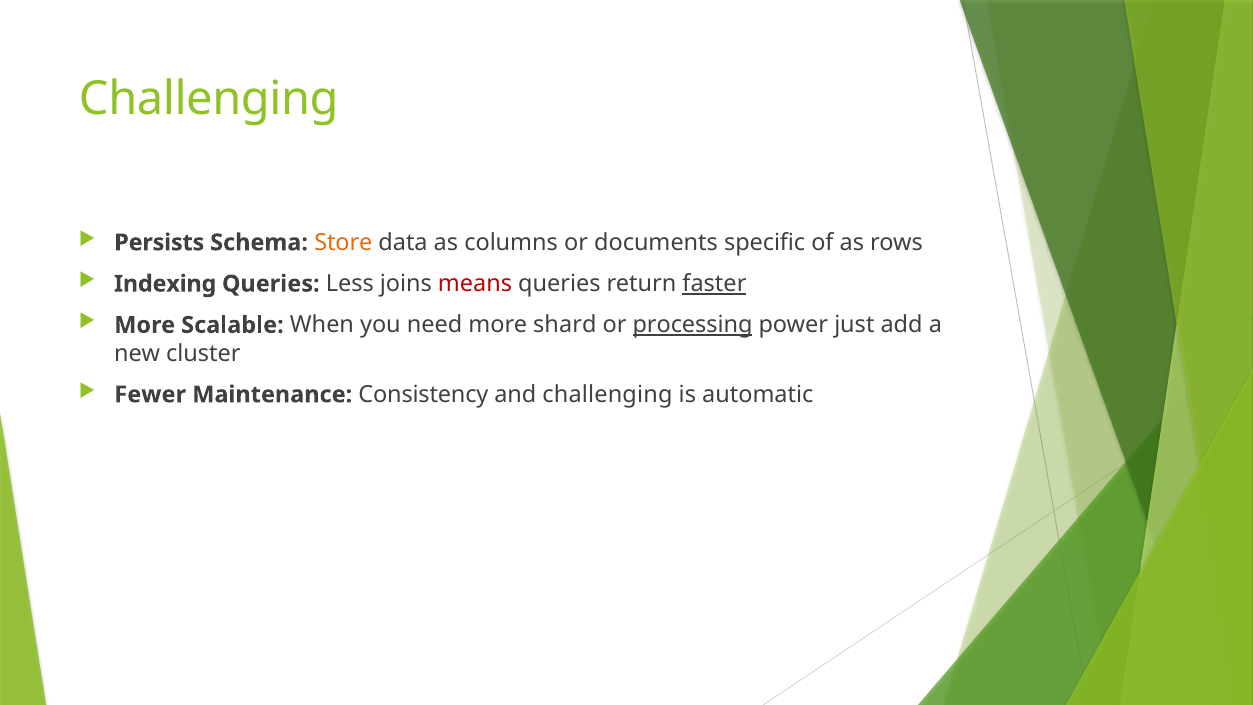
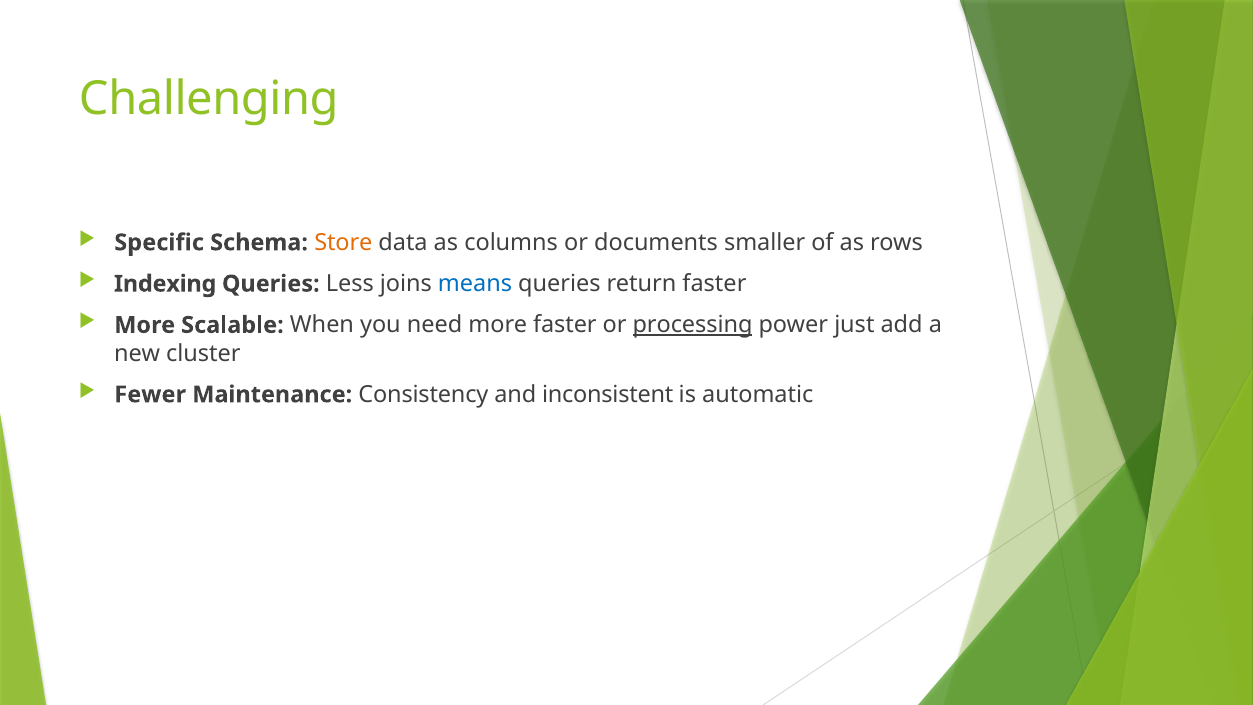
Persists: Persists -> Specific (159, 242)
specific: specific -> smaller (765, 242)
means colour: red -> blue (475, 284)
faster underline: present -> none (714, 284)
more shard: shard -> faster (565, 325)
and challenging: challenging -> inconsistent (608, 394)
